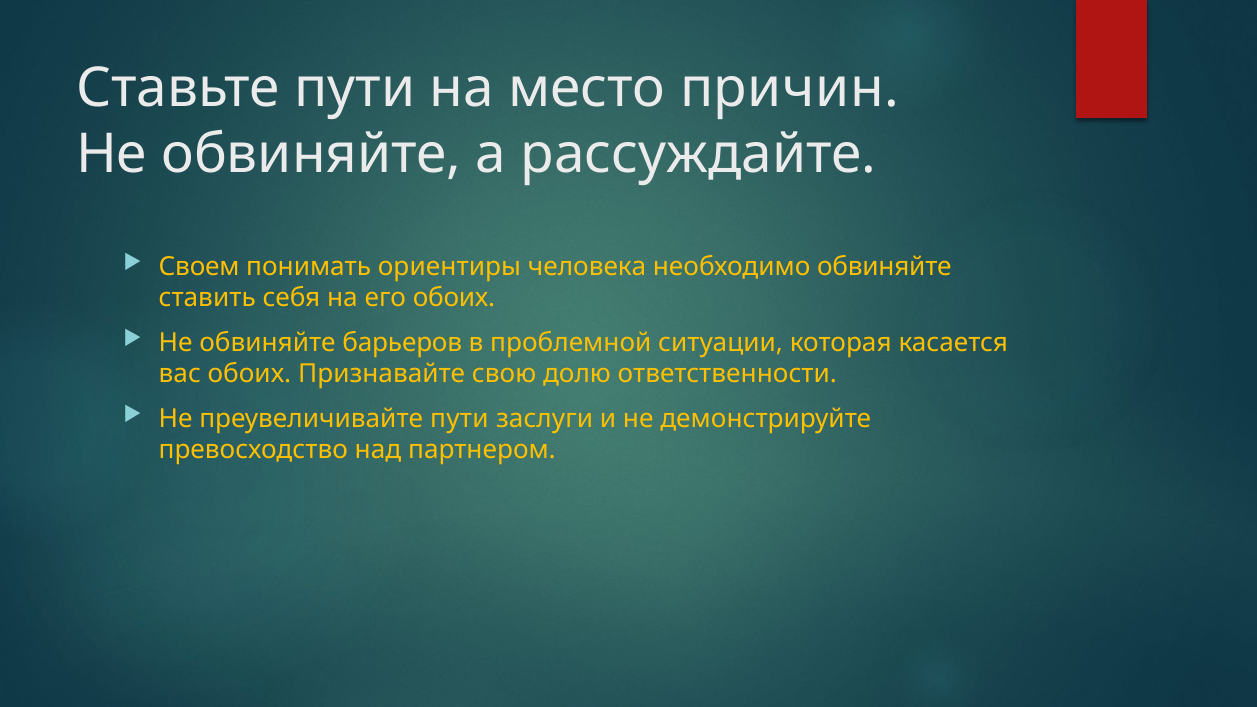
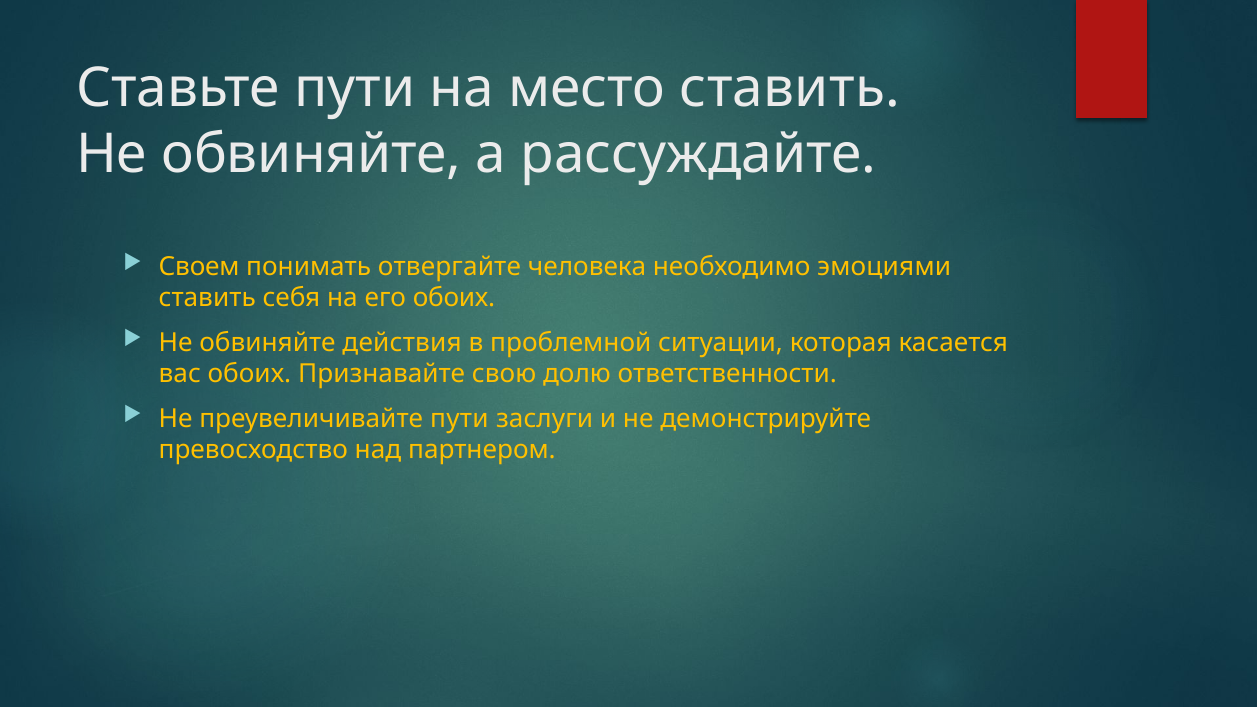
место причин: причин -> ставить (790, 88)
ориентиры: ориентиры -> отвергайте (449, 267)
необходимо обвиняйте: обвиняйте -> эмоциями (884, 267)
барьеров: барьеров -> действия (402, 343)
